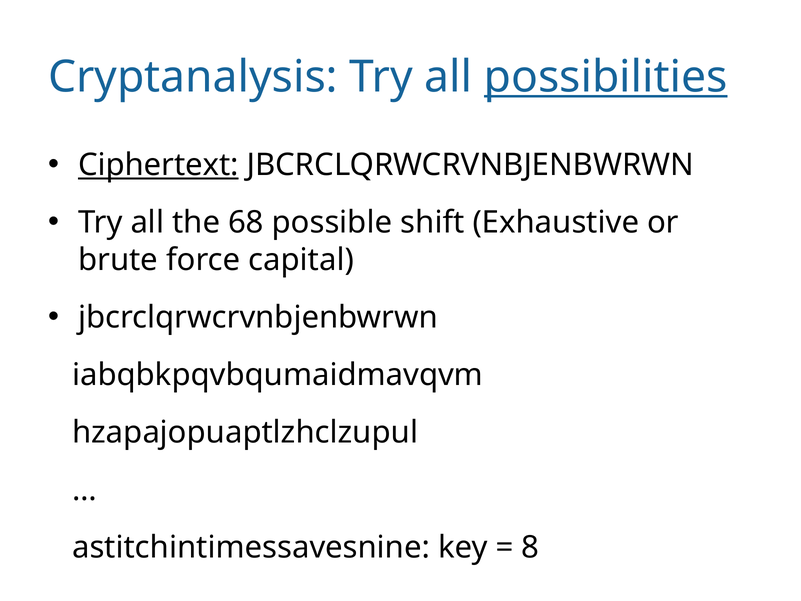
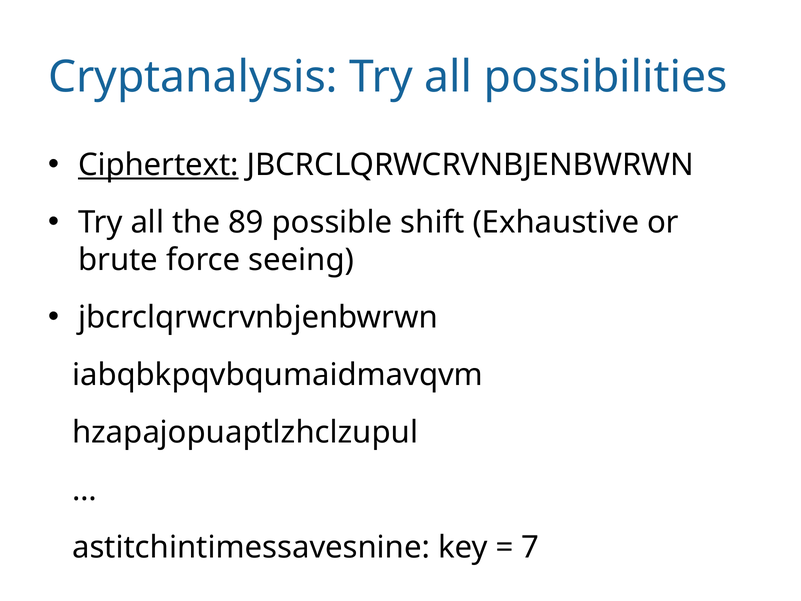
possibilities underline: present -> none (606, 77)
68: 68 -> 89 (246, 222)
capital: capital -> seeing (301, 260)
8: 8 -> 7 (530, 547)
